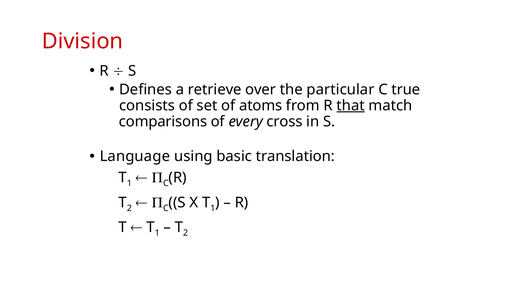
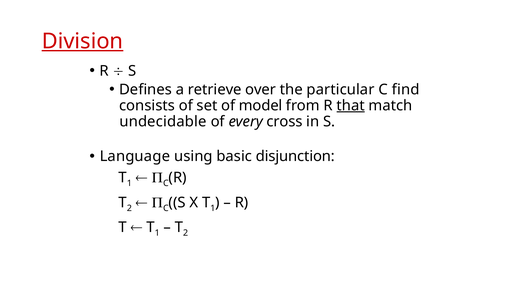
Division underline: none -> present (82, 41)
true: true -> find (406, 90)
atoms: atoms -> model (261, 106)
comparisons: comparisons -> undecidable (163, 122)
translation: translation -> disjunction (295, 157)
